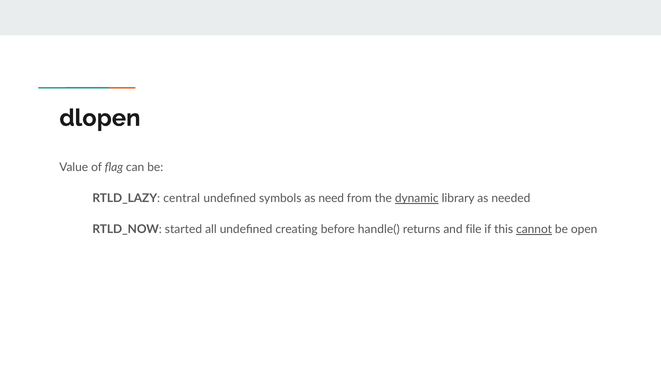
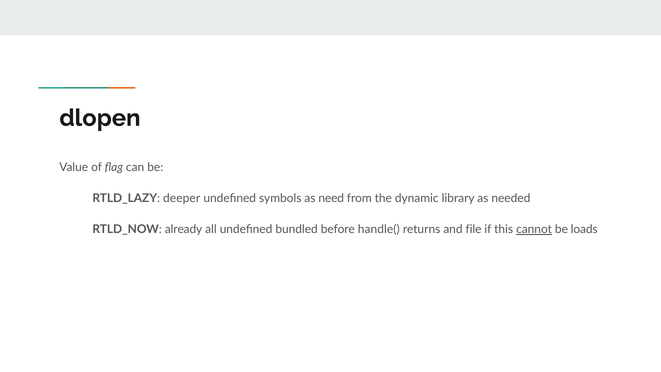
central: central -> deeper (182, 198)
dynamic underline: present -> none (417, 198)
started: started -> already (184, 229)
creating: creating -> bundled (297, 229)
open: open -> loads (584, 229)
